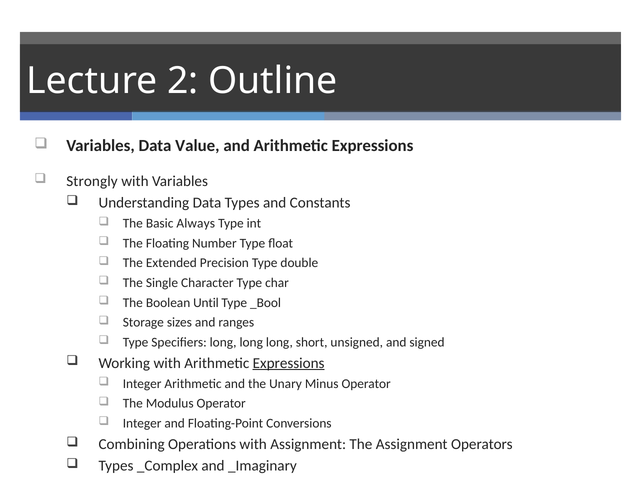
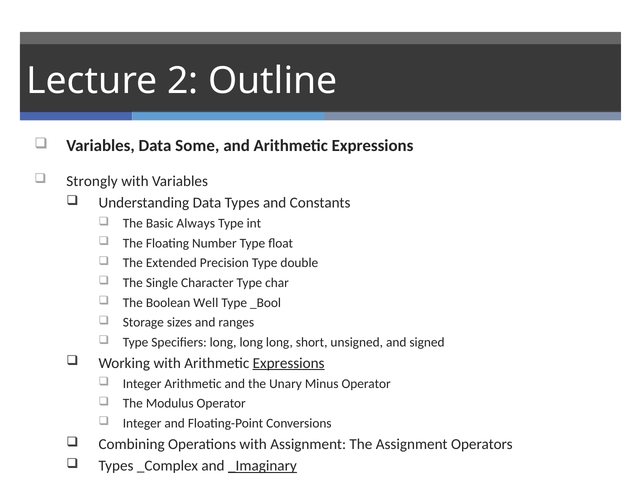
Value: Value -> Some (197, 146)
Until: Until -> Well (206, 303)
_Imaginary underline: none -> present (262, 466)
